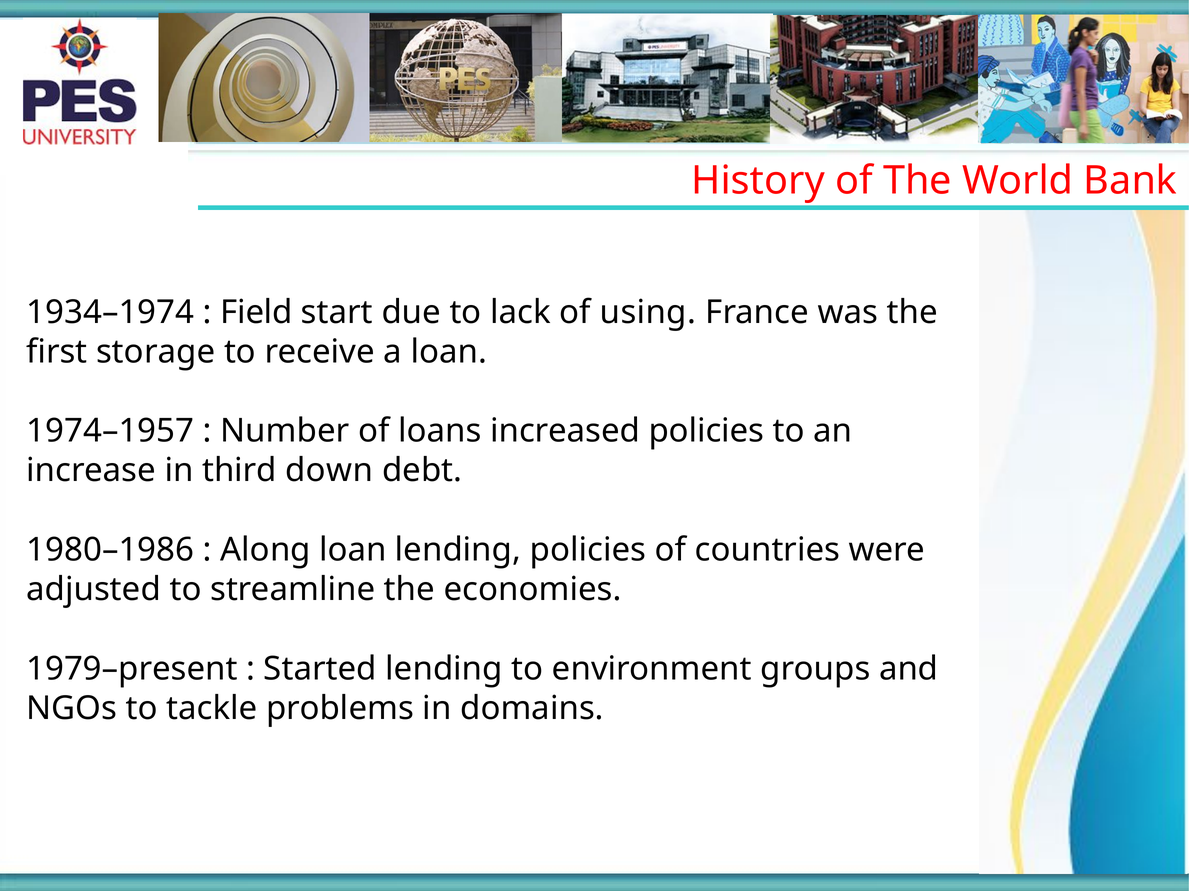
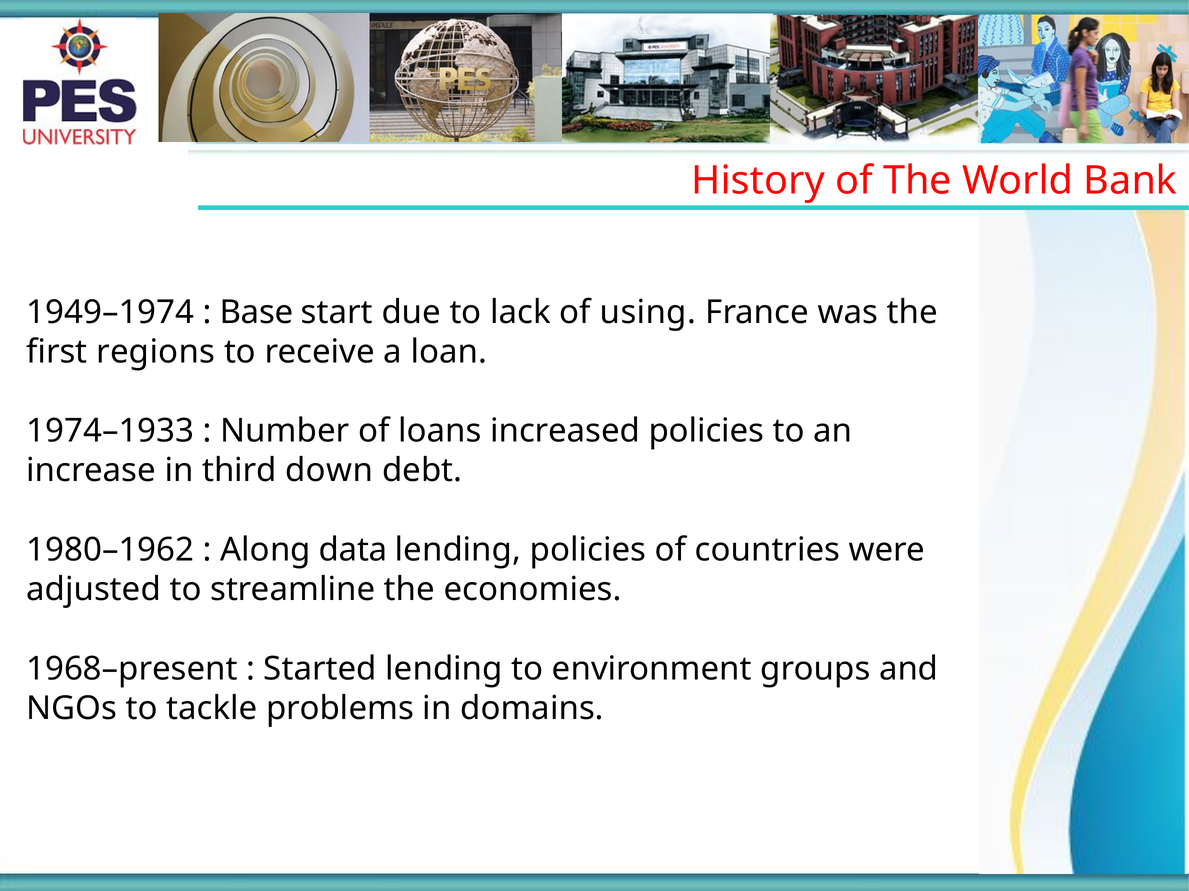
1934–1974: 1934–1974 -> 1949–1974 (110, 312)
Field: Field -> Base (256, 312)
storage: storage -> regions (156, 352)
1974–1957: 1974–1957 -> 1974–1933 (110, 431)
1980–1986: 1980–1986 -> 1980–1962 (110, 550)
Along loan: loan -> data (353, 550)
1979–present: 1979–present -> 1968–present (132, 669)
